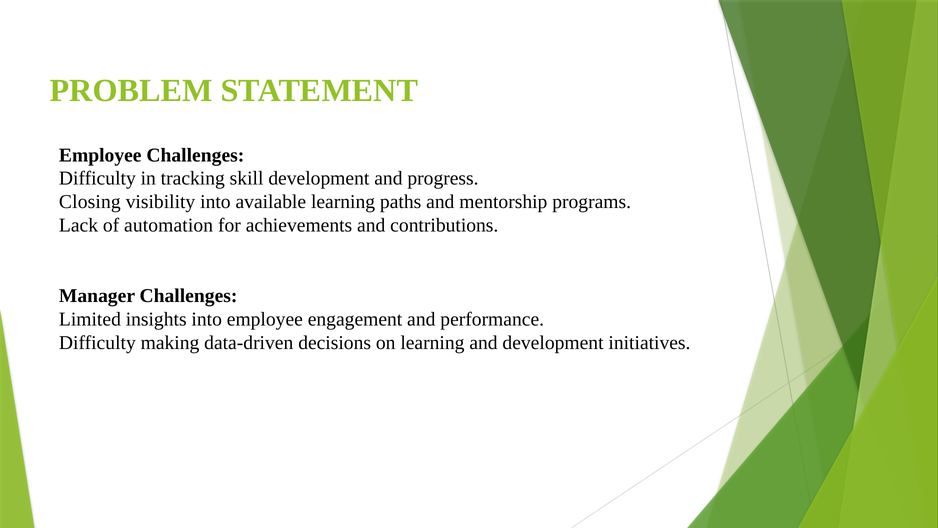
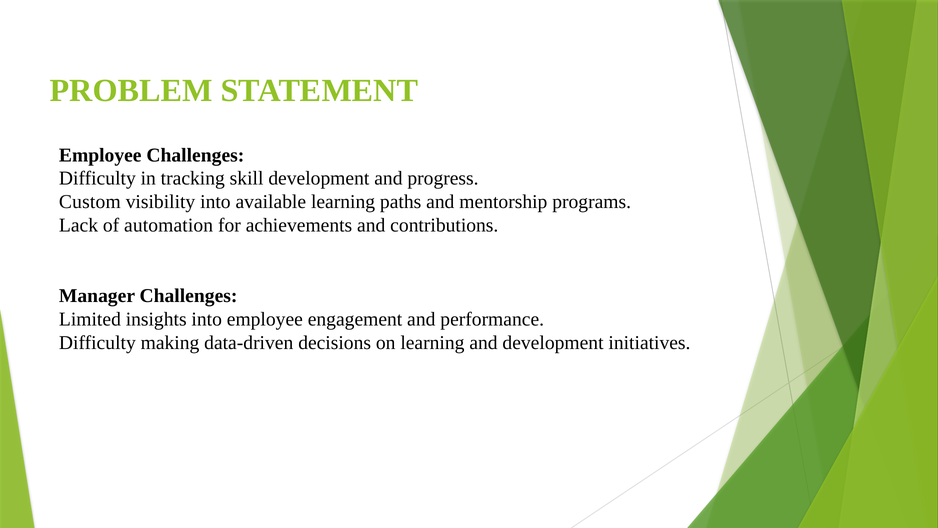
Closing: Closing -> Custom (90, 202)
